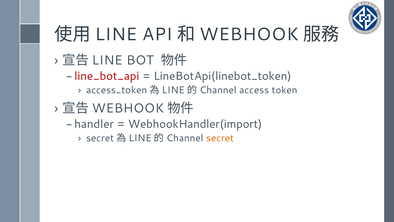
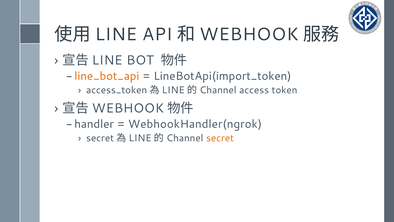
line_bot_api colour: red -> orange (107, 76)
LineBotApi(linebot_token: LineBotApi(linebot_token -> LineBotApi(import_token (222, 76)
WebhookHandler(import: WebhookHandler(import -> WebhookHandler(ngrok (195, 124)
